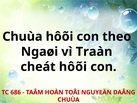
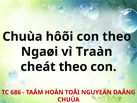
cheát hôõi: hôõi -> theo (73, 67)
